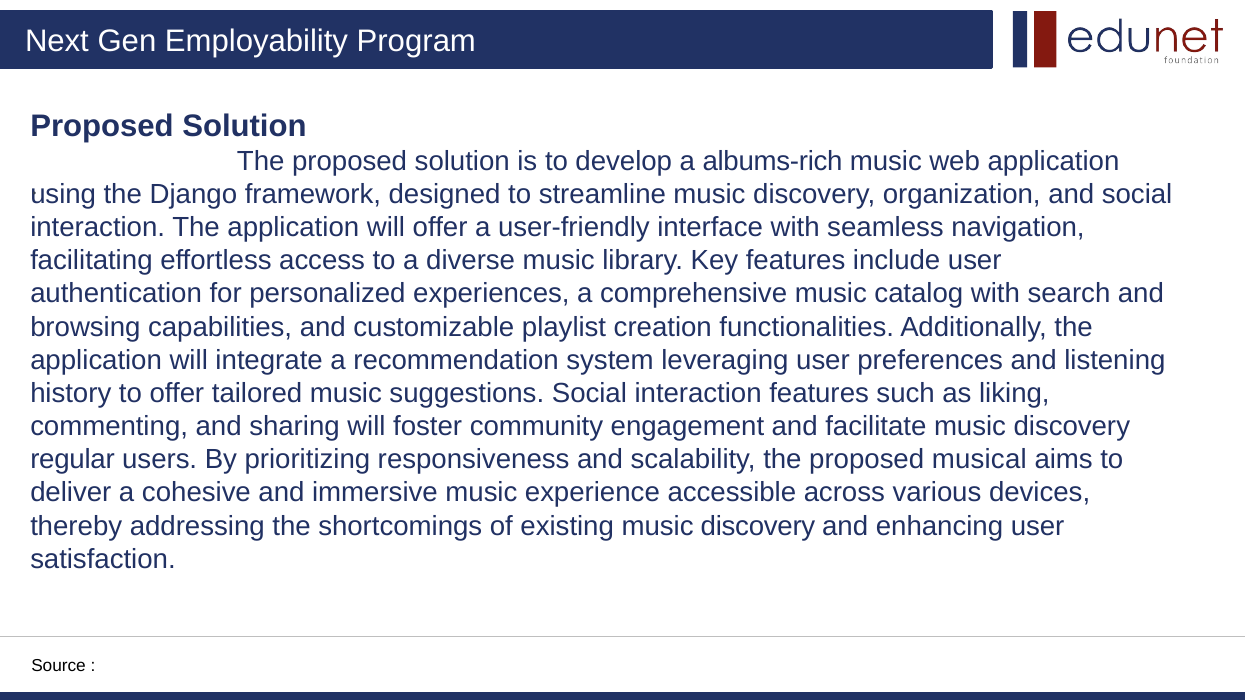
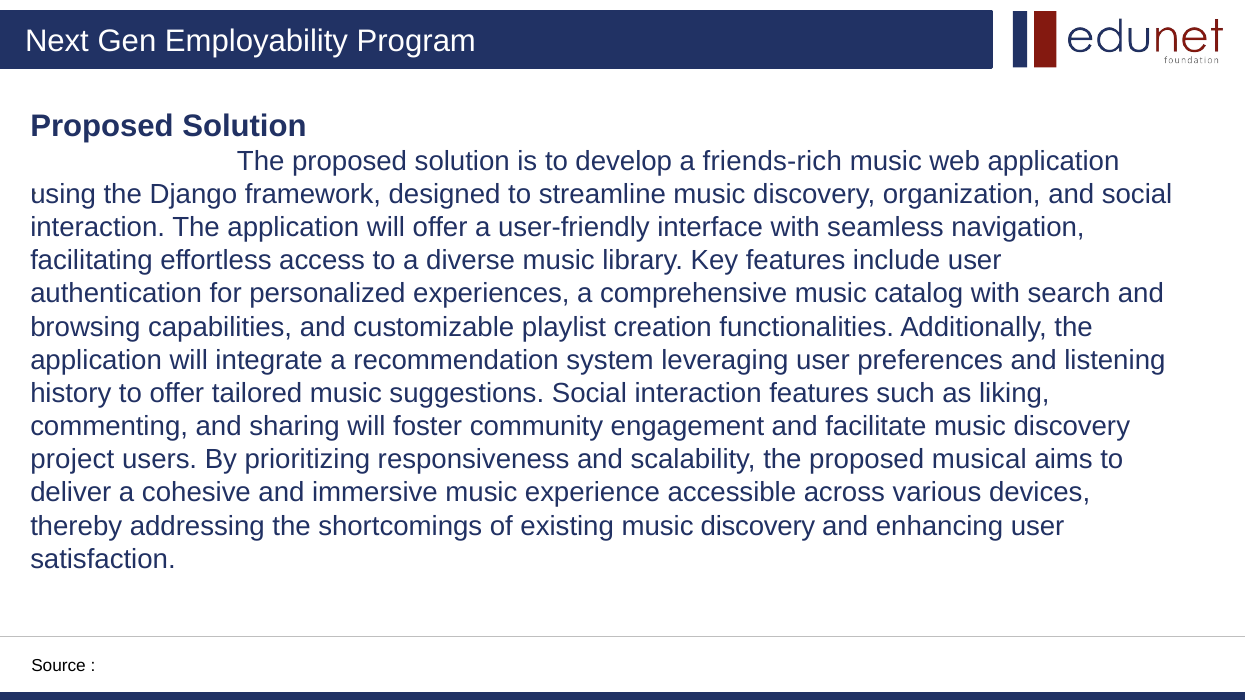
albums-rich: albums-rich -> friends-rich (772, 161)
regular: regular -> project (72, 460)
